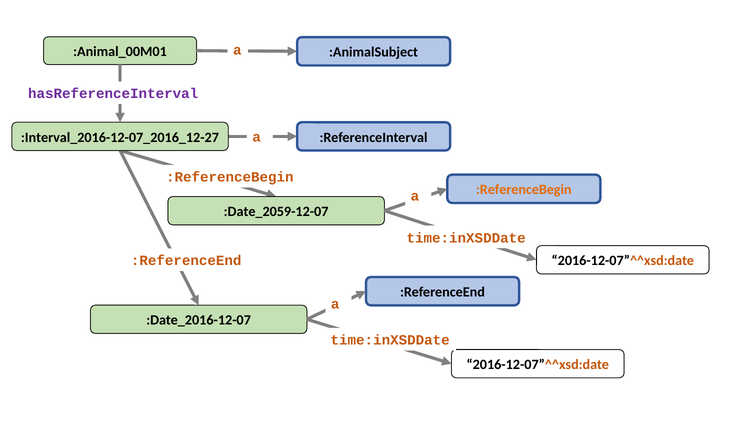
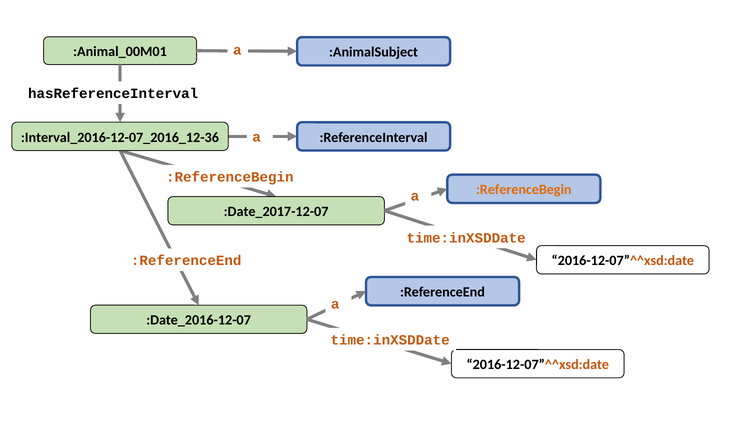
hasReferenceInterval colour: purple -> black (113, 94)
:Interval_2016-12-07_2016_12-27: :Interval_2016-12-07_2016_12-27 -> :Interval_2016-12-07_2016_12-36 (120, 137)
:Date_2059-12-07: :Date_2059-12-07 -> :Date_2017-12-07 (276, 212)
